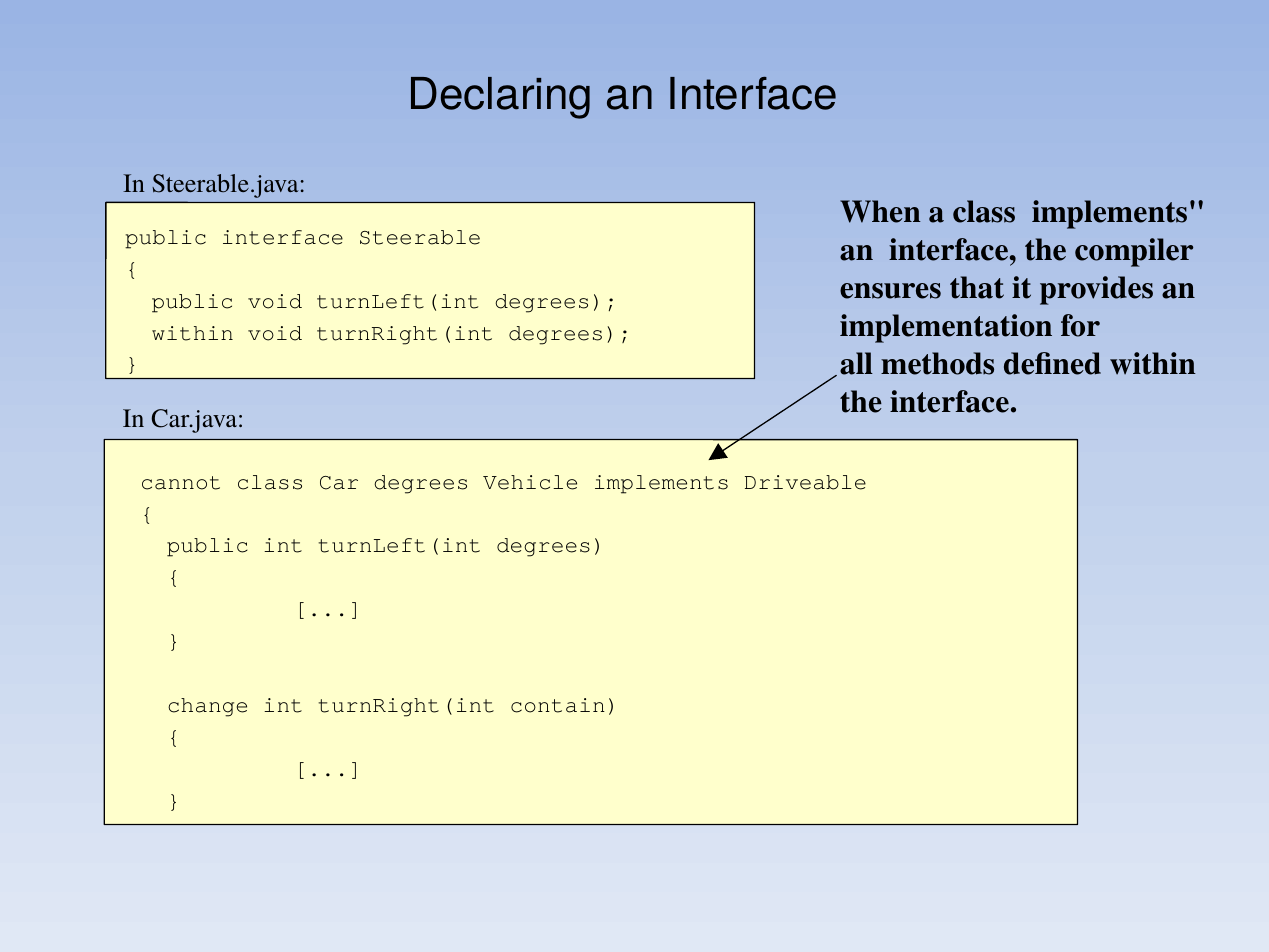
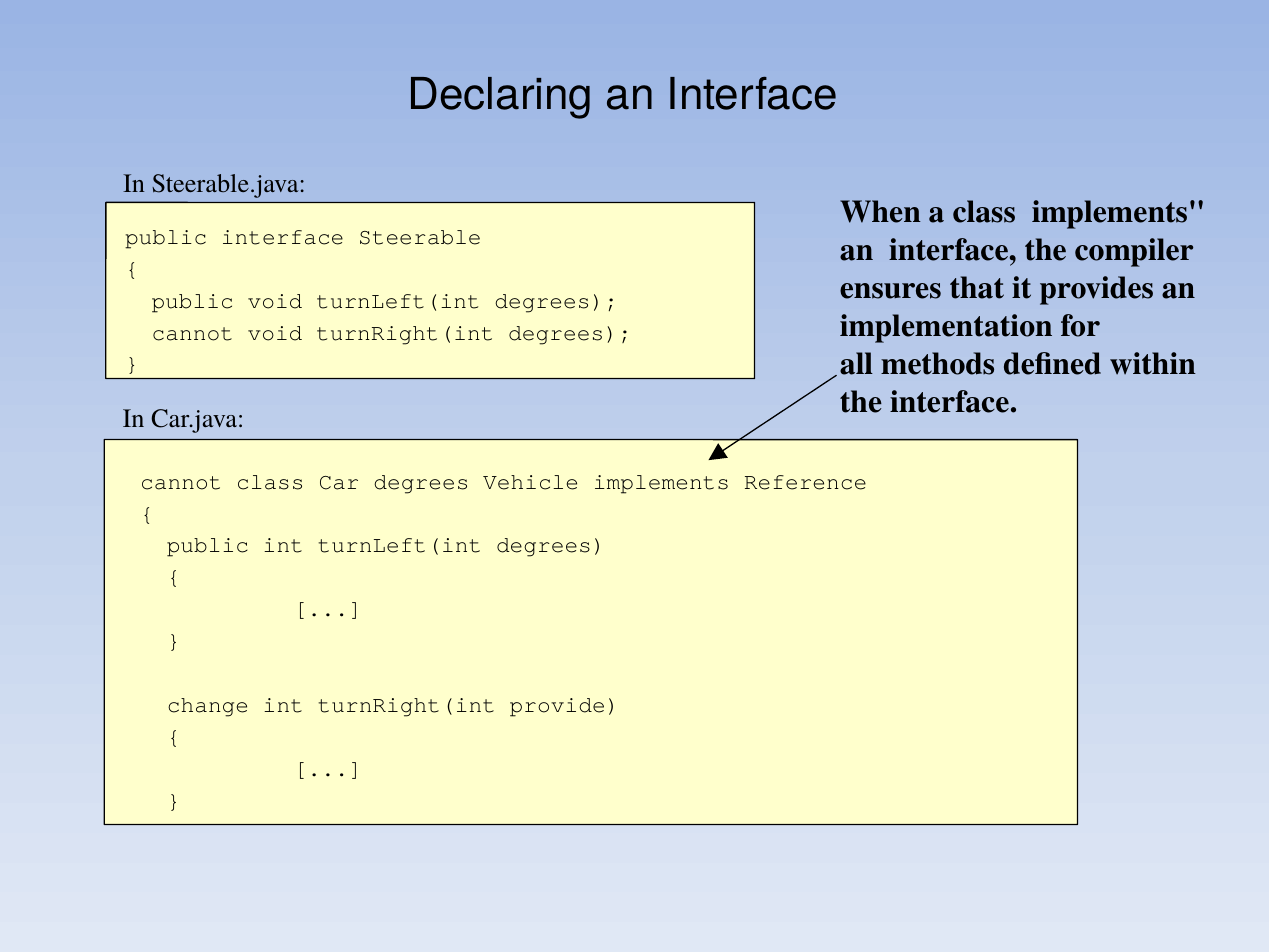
within: within -> cannot (193, 332)
Driveable: Driveable -> Reference (806, 481)
contain: contain -> provide (565, 705)
